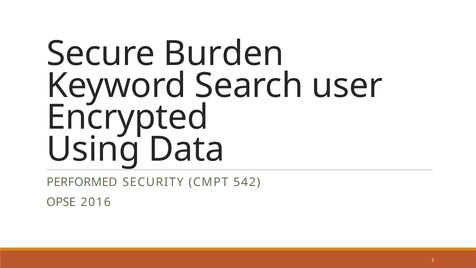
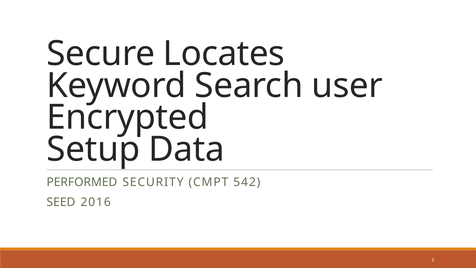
Burden: Burden -> Locates (224, 54)
Using: Using -> Setup (93, 149)
OPSE: OPSE -> SEED (61, 202)
